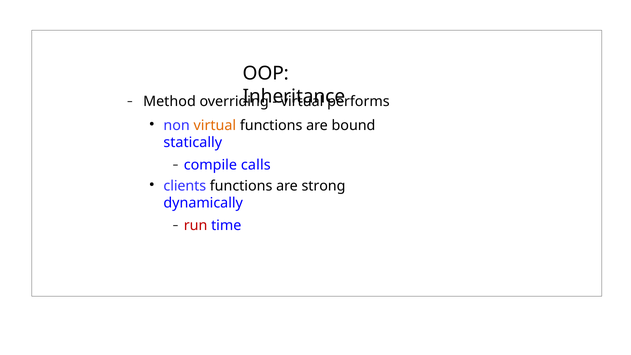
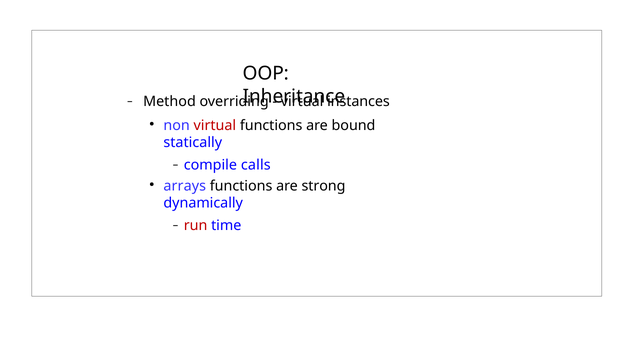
performs: performs -> instances (358, 102)
virtual colour: orange -> red (215, 126)
clients: clients -> arrays (185, 186)
